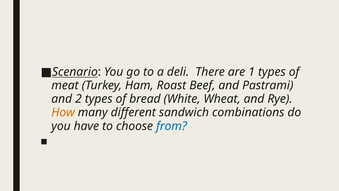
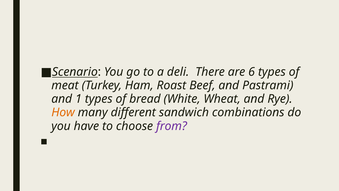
1: 1 -> 6 (252, 72)
2: 2 -> 1 (78, 99)
from colour: blue -> purple (172, 126)
